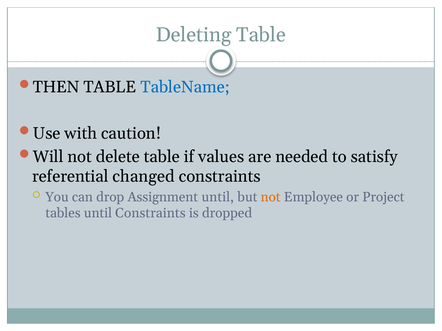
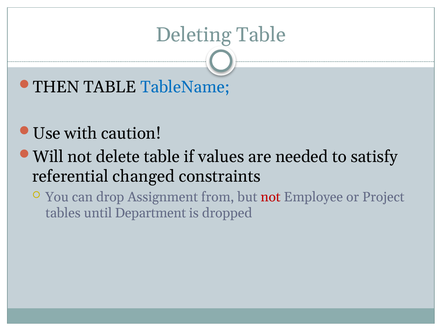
Assignment until: until -> from (218, 197)
not colour: orange -> red (271, 197)
until Constraints: Constraints -> Department (151, 213)
